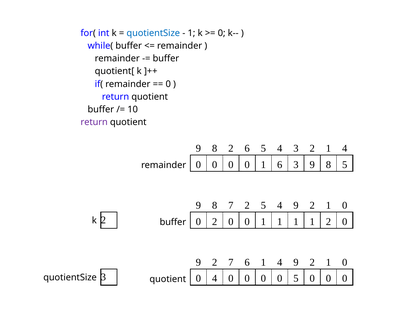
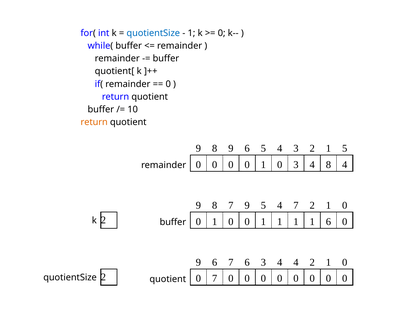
return colour: purple -> orange (94, 122)
8 2: 2 -> 9 (231, 148)
2 1 4: 4 -> 5 (345, 148)
0 0 1 6: 6 -> 0 (280, 165)
9: 9 -> 4 (312, 165)
8 5: 5 -> 4 (345, 165)
7 2: 2 -> 9 (247, 205)
5 4 9: 9 -> 7 (296, 205)
buffer 0 2: 2 -> 1 (215, 221)
1 2: 2 -> 6 (328, 221)
2: 2 -> 6 (215, 262)
6 1: 1 -> 3 (263, 262)
9: 9 -> 4 (296, 262)
quotientSize 3: 3 -> 2 (103, 277)
0 4: 4 -> 7 (215, 278)
5: 5 -> 0 (296, 278)
